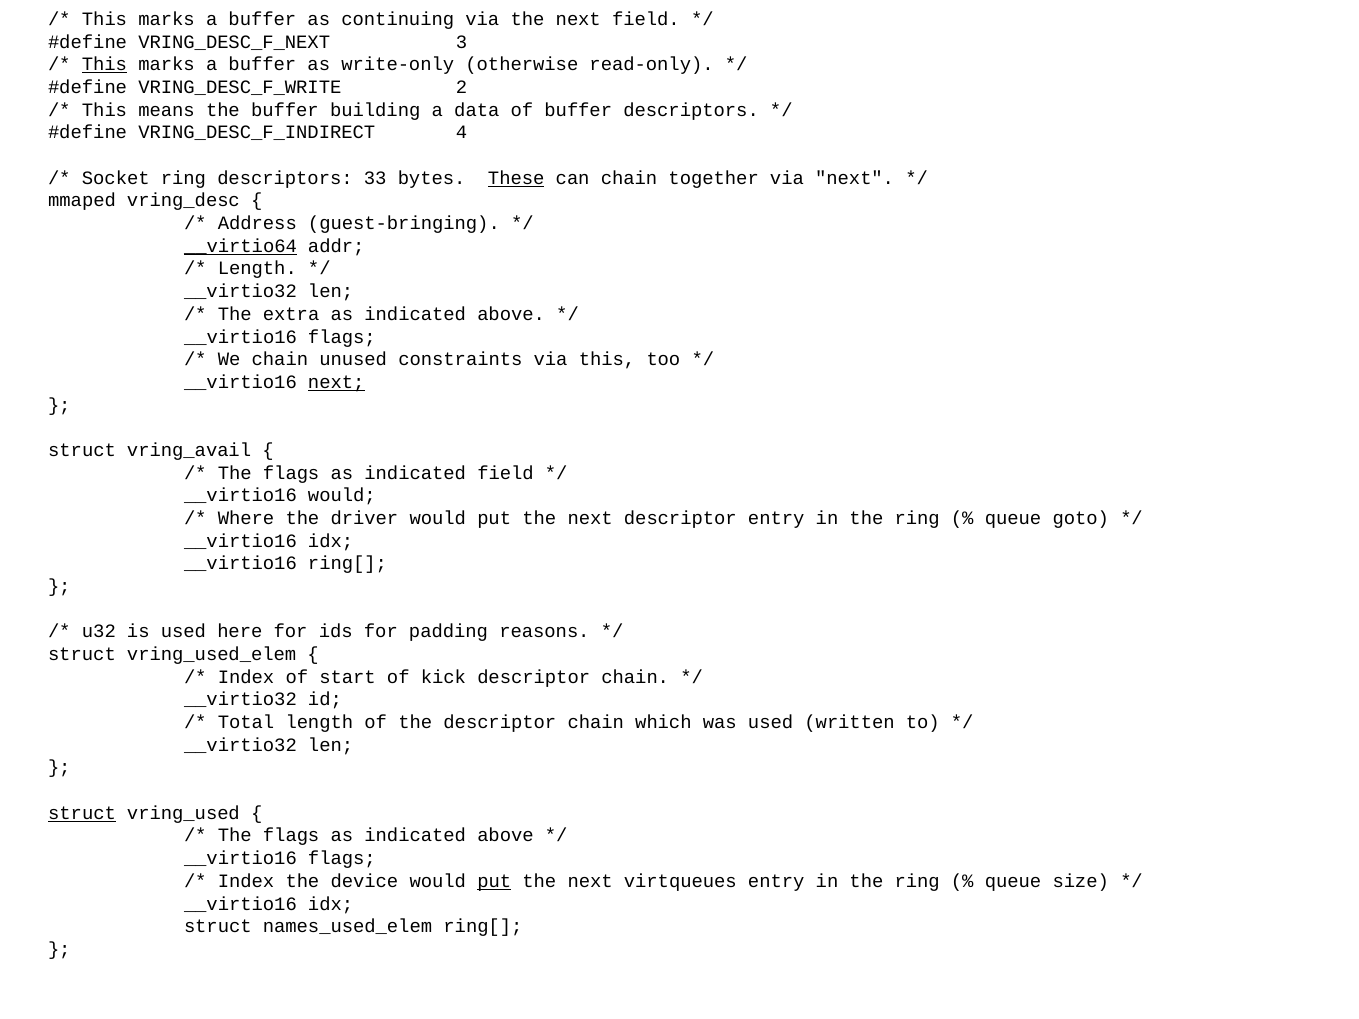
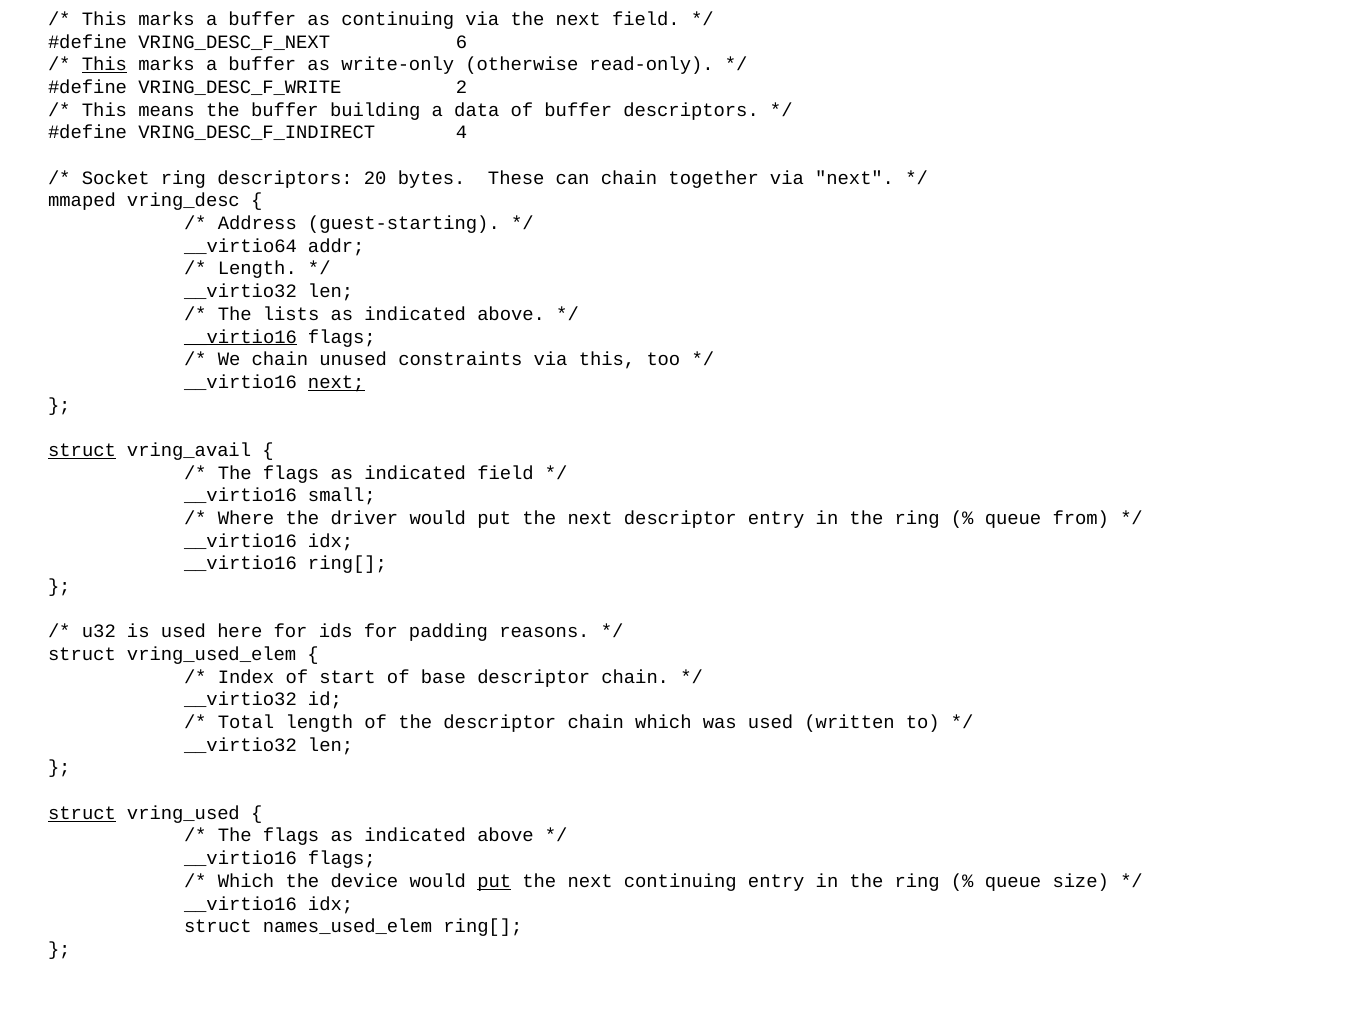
3: 3 -> 6 (462, 42)
33: 33 -> 20 (375, 178)
These underline: present -> none (516, 178)
guest-bringing: guest-bringing -> guest-starting (404, 223)
__virtio64 underline: present -> none (240, 246)
extra: extra -> lists (291, 314)
__virtio16 underline: none -> present (240, 337)
struct underline: none -> present (82, 450)
__virtio16 would: would -> small (342, 496)
goto: goto -> from (1081, 518)
kick: kick -> base (443, 677)
Index: Index -> Which (246, 881)
next virtqueues: virtqueues -> continuing (680, 881)
